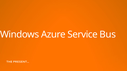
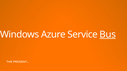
Bus underline: none -> present (108, 35)
